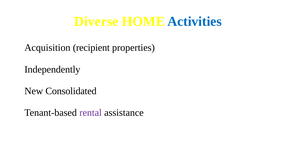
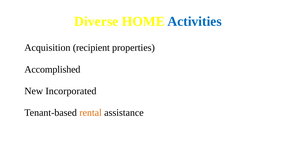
Independently: Independently -> Accomplished (52, 69)
Consolidated: Consolidated -> Incorporated (71, 91)
rental colour: purple -> orange (91, 112)
